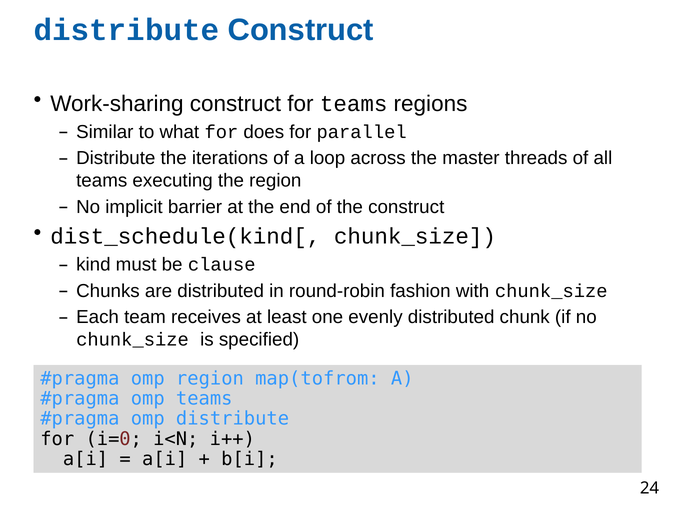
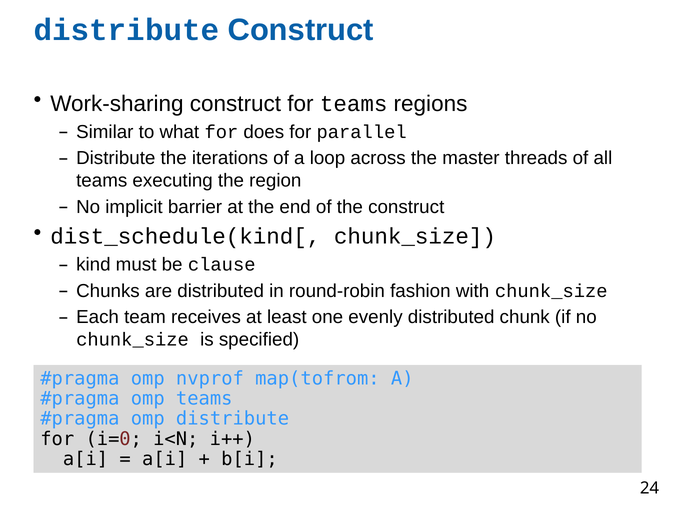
omp region: region -> nvprof (210, 379)
